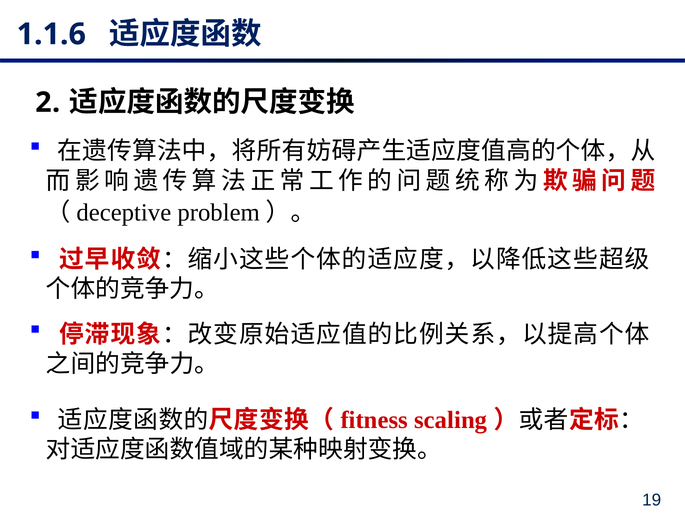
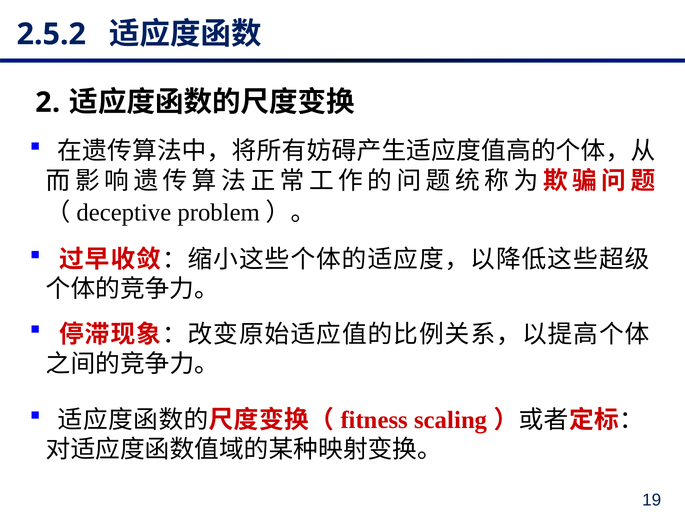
1.1.6: 1.1.6 -> 2.5.2 (51, 34)
